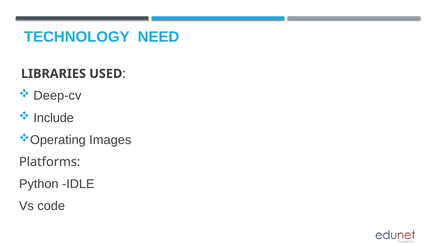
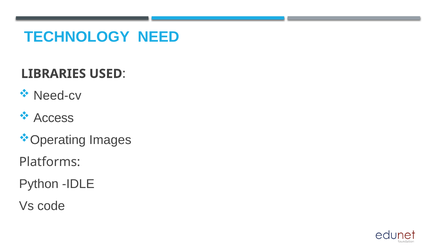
Deep-cv: Deep-cv -> Need-cv (57, 96)
Include: Include -> Access (54, 118)
